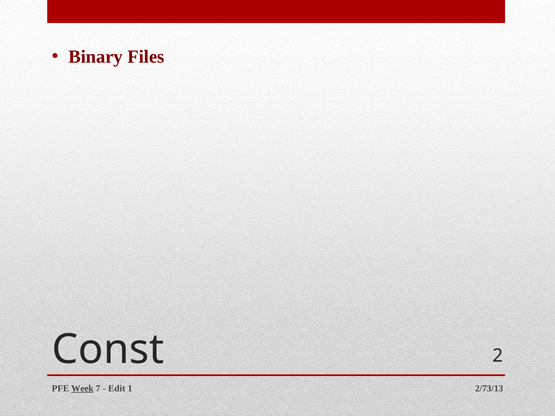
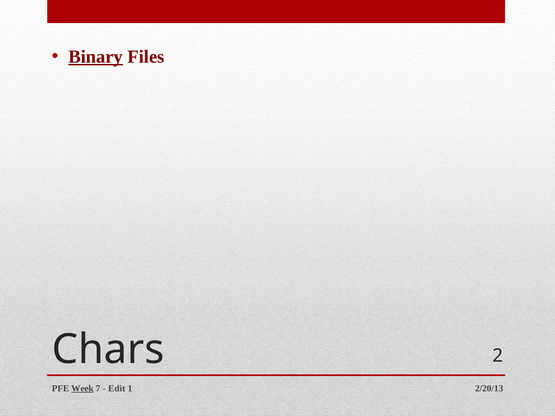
Binary underline: none -> present (96, 57)
Const: Const -> Chars (108, 350)
2/73/13: 2/73/13 -> 2/20/13 (489, 389)
